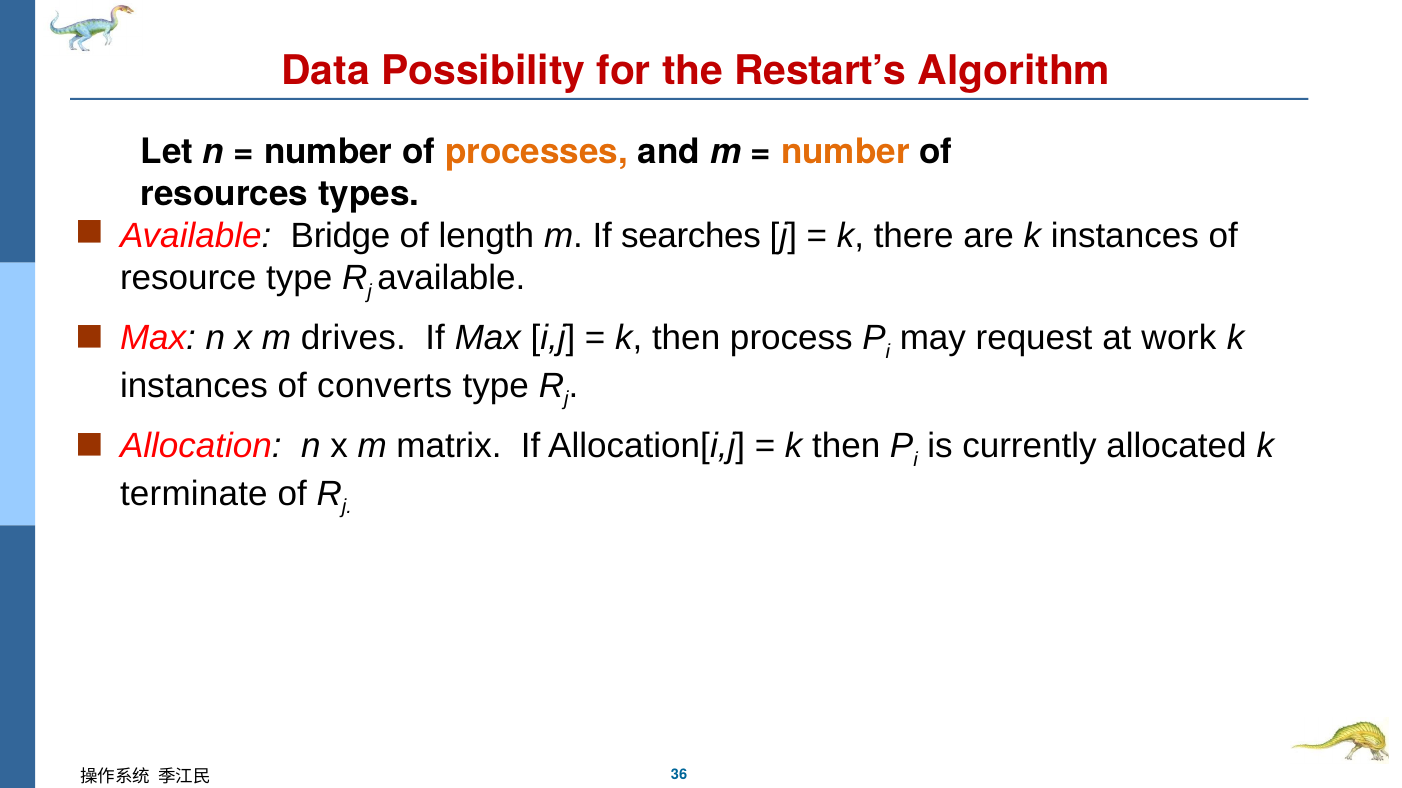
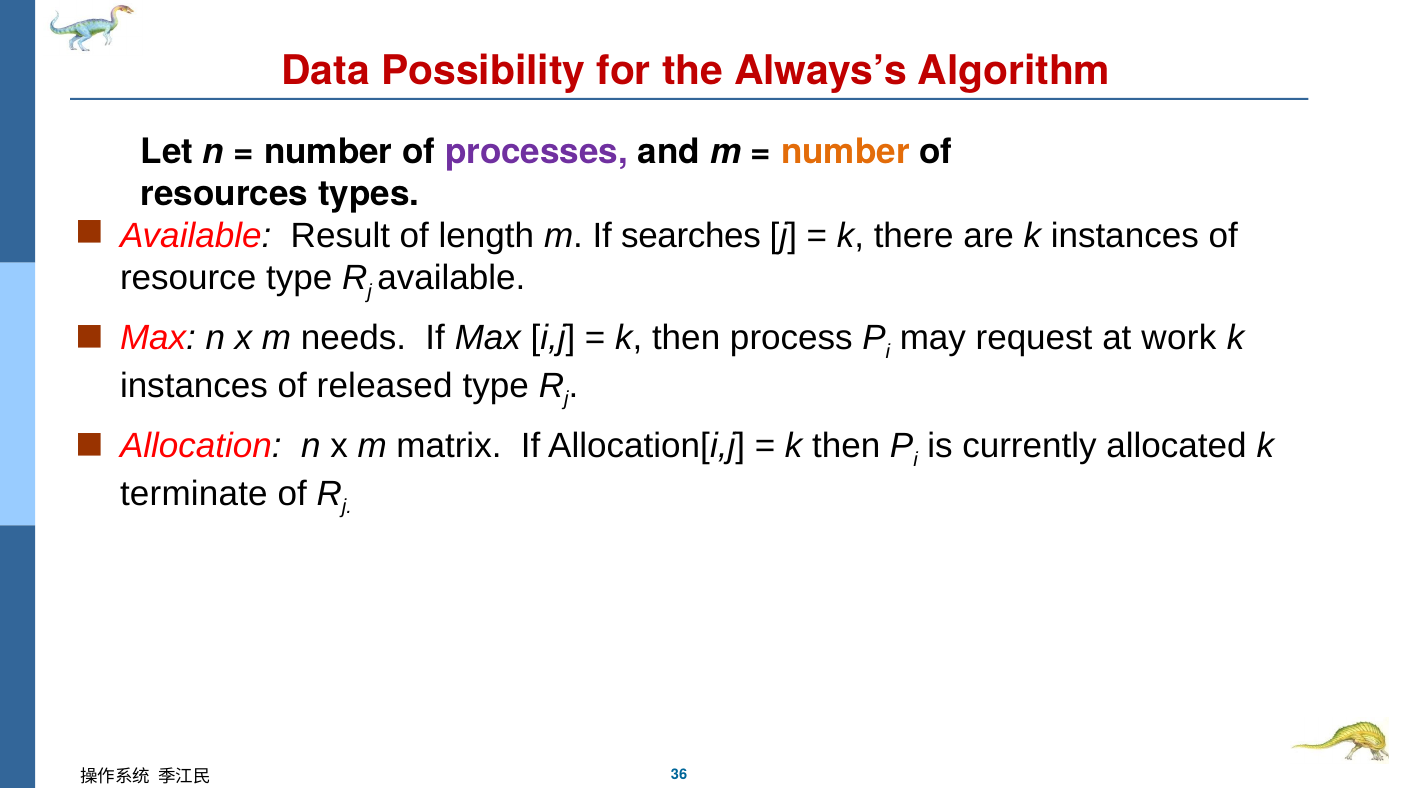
Restart’s: Restart’s -> Always’s (821, 71)
processes colour: orange -> purple (537, 152)
Bridge: Bridge -> Result (340, 236)
drives: drives -> needs (353, 338)
converts: converts -> released (385, 386)
